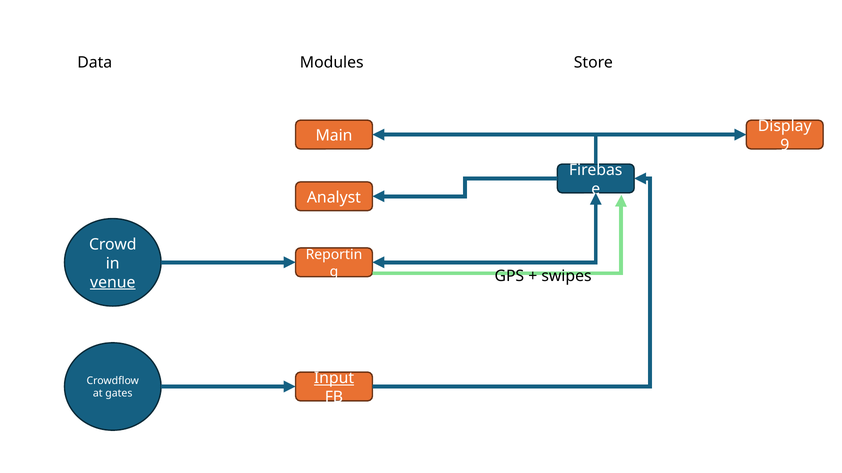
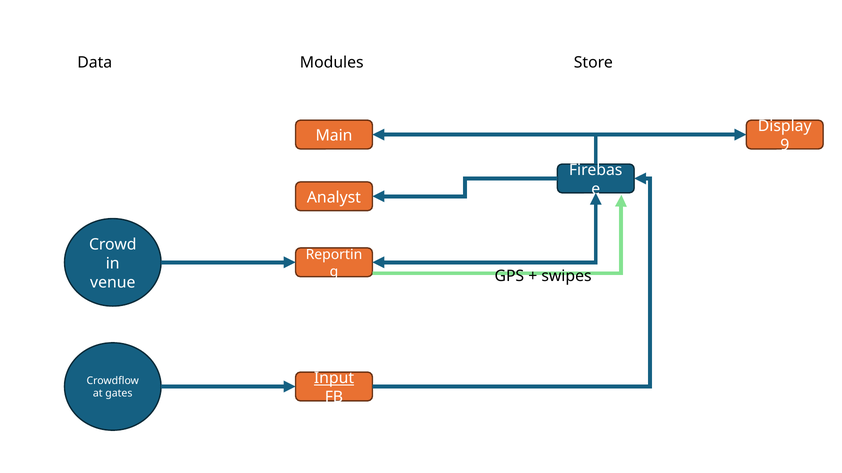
venue underline: present -> none (113, 283)
